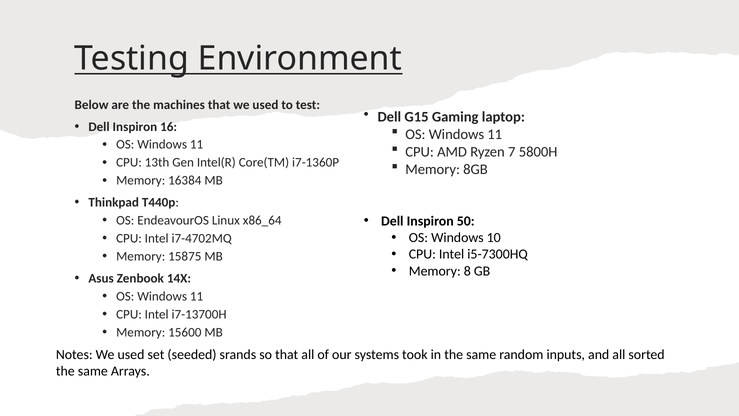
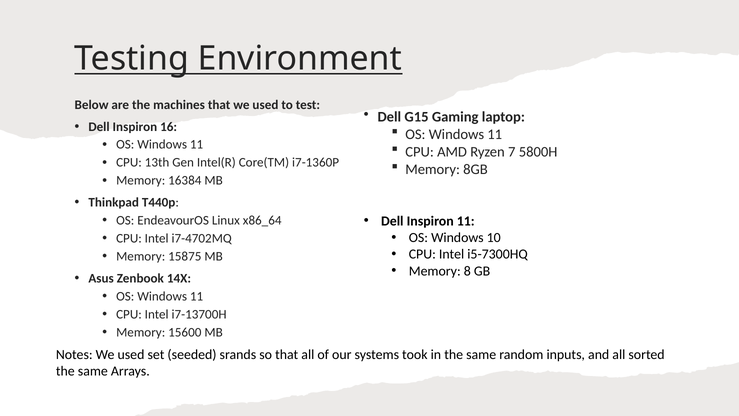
Inspiron 50: 50 -> 11 (466, 221)
